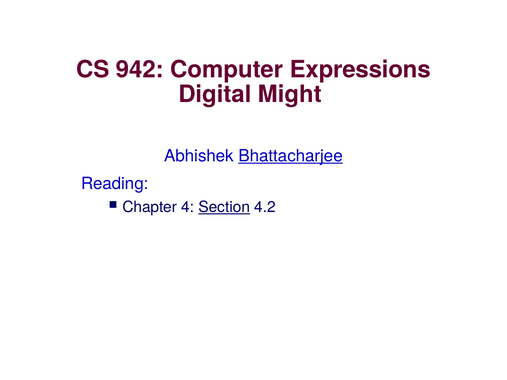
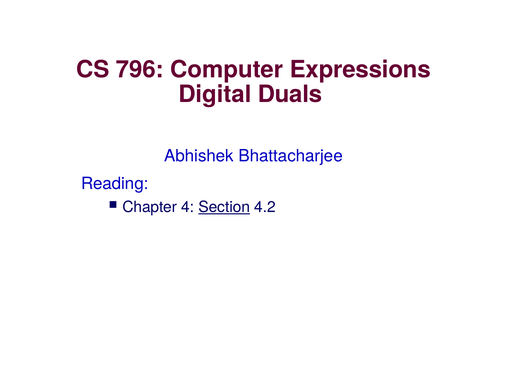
942: 942 -> 796 (140, 69)
Might: Might -> Duals (290, 94)
Bhattacharjee underline: present -> none (291, 156)
